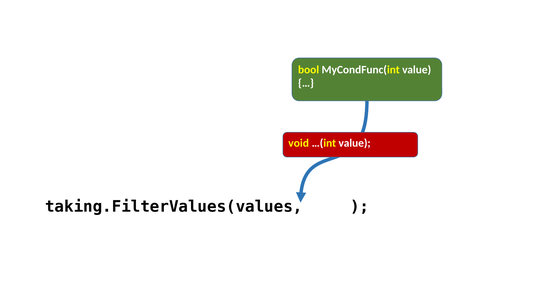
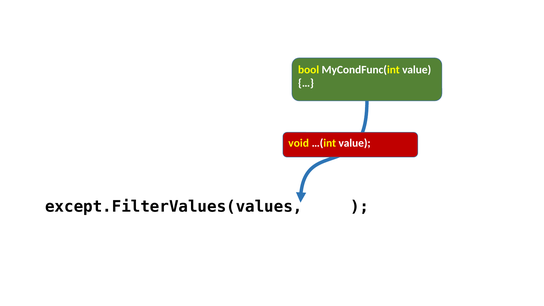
taking.FilterValues(values: taking.FilterValues(values -> except.FilterValues(values (174, 207)
